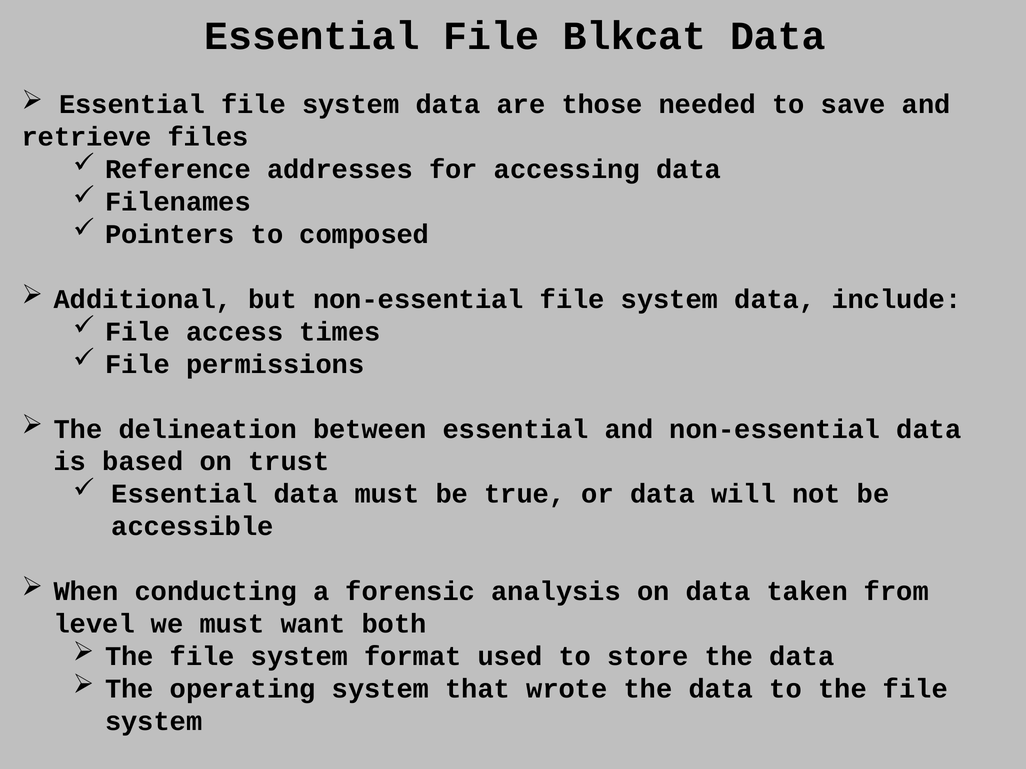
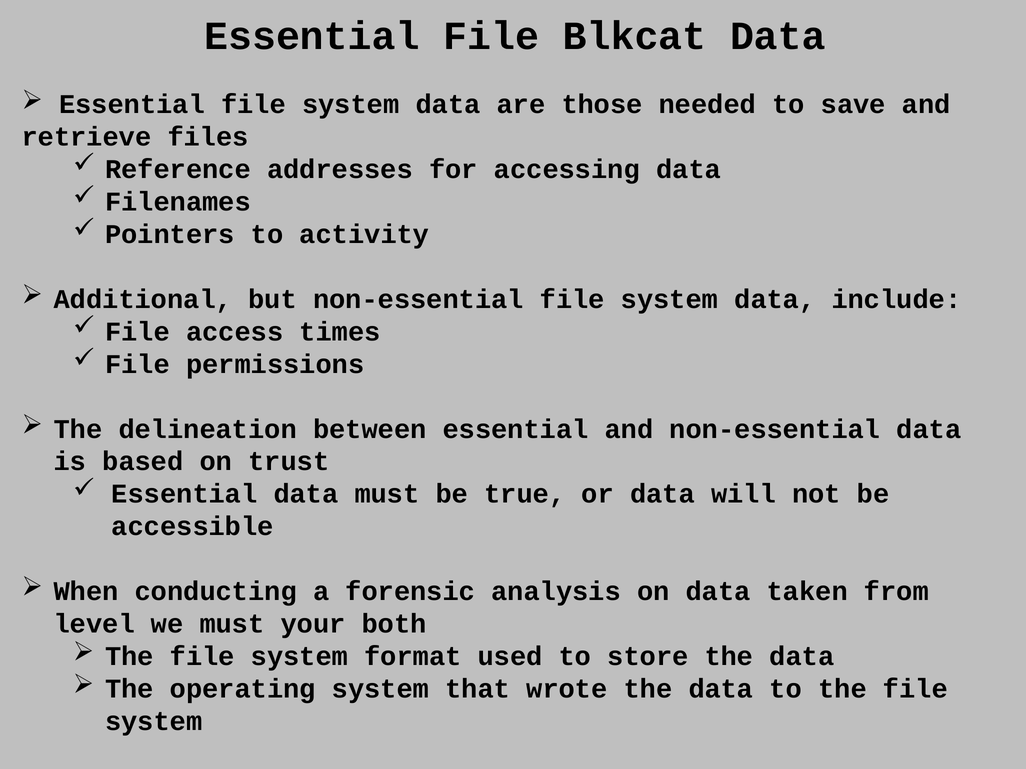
composed: composed -> activity (364, 235)
want: want -> your (313, 624)
